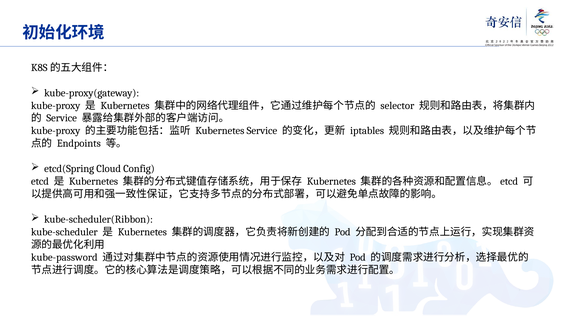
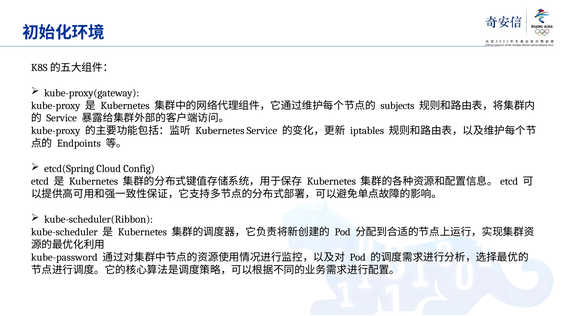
selector: selector -> subjects (397, 106)
